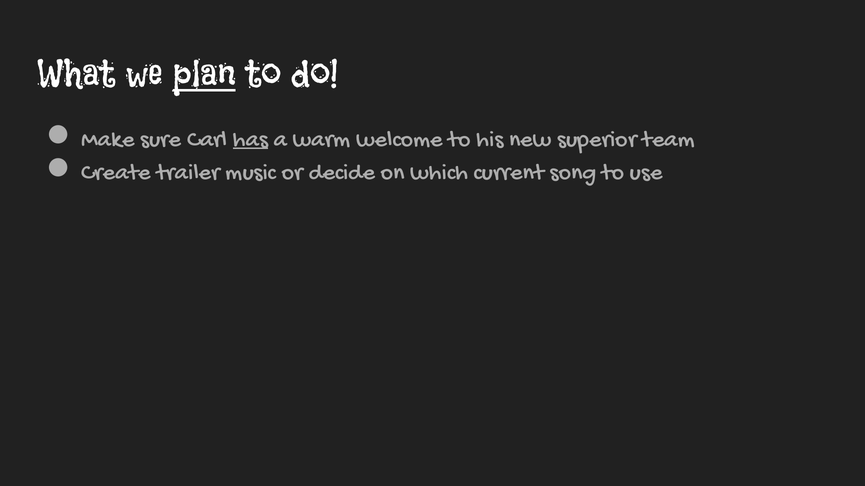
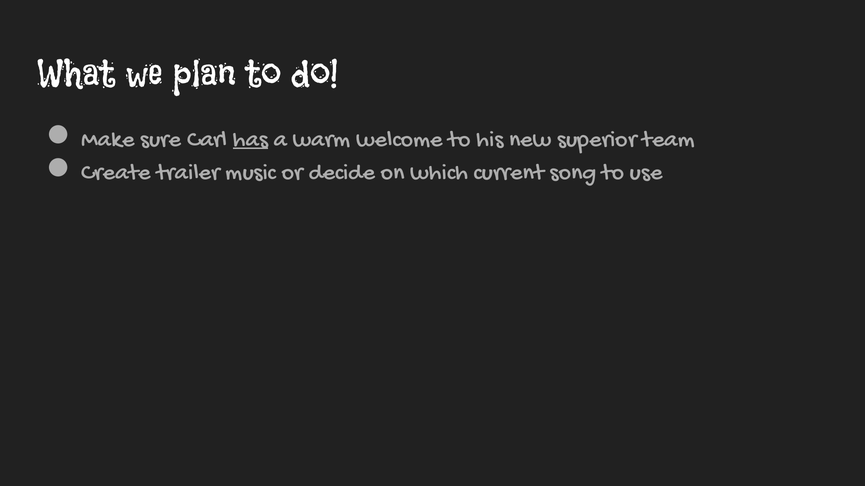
plan underline: present -> none (204, 75)
